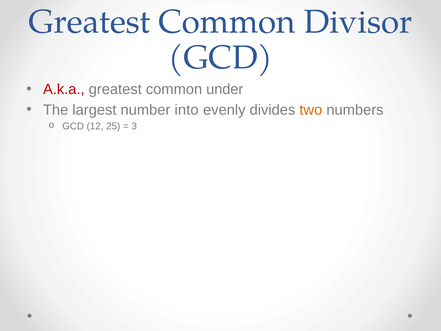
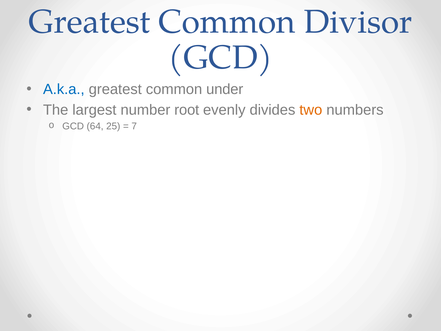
A.k.a colour: red -> blue (64, 89)
into: into -> root (187, 110)
12: 12 -> 64 (95, 126)
3: 3 -> 7 (134, 126)
